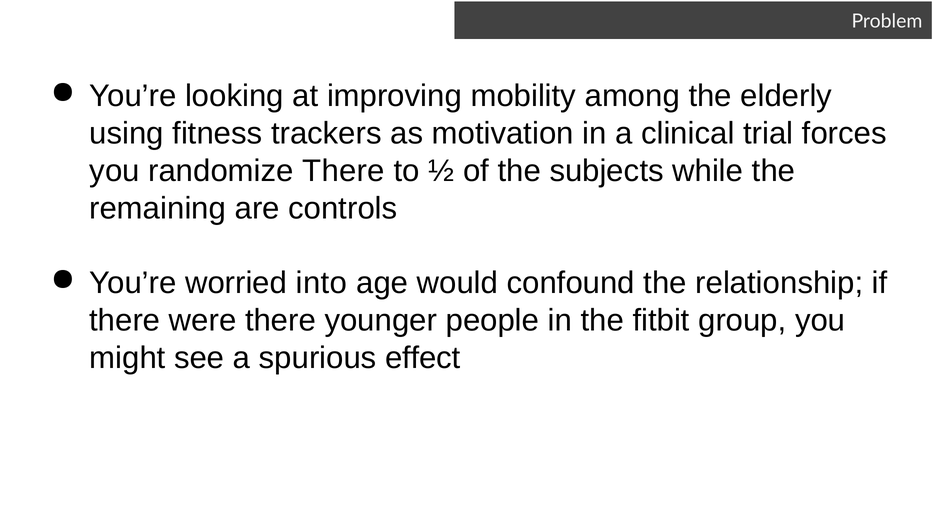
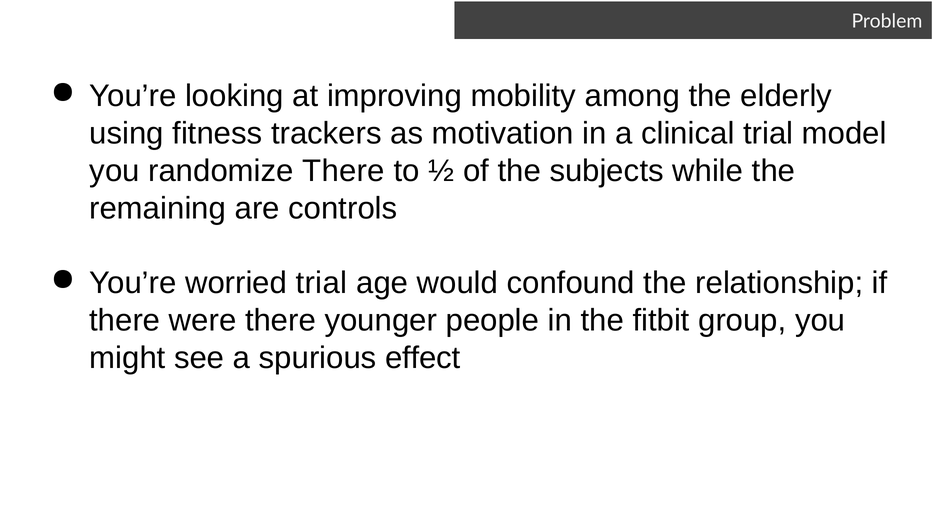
forces: forces -> model (844, 133)
worried into: into -> trial (321, 283)
